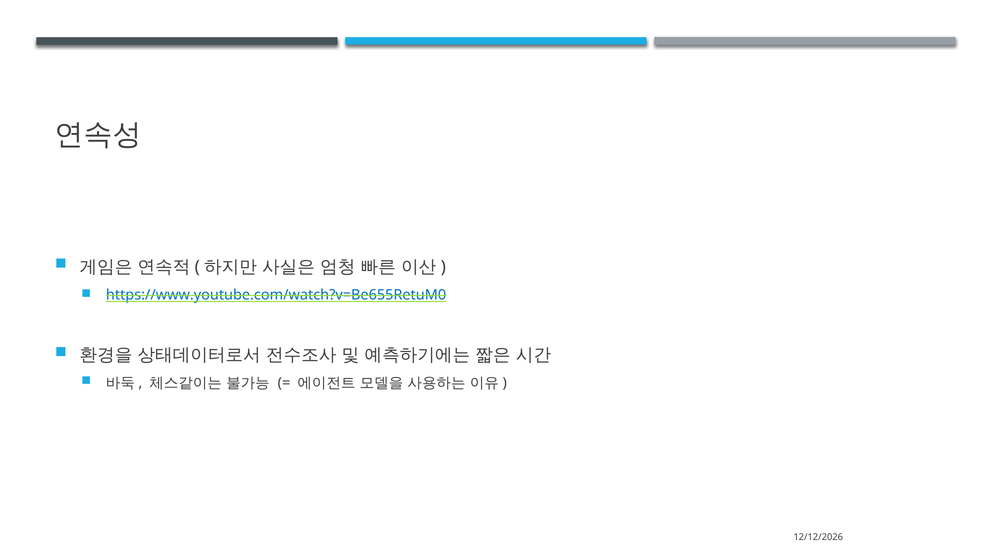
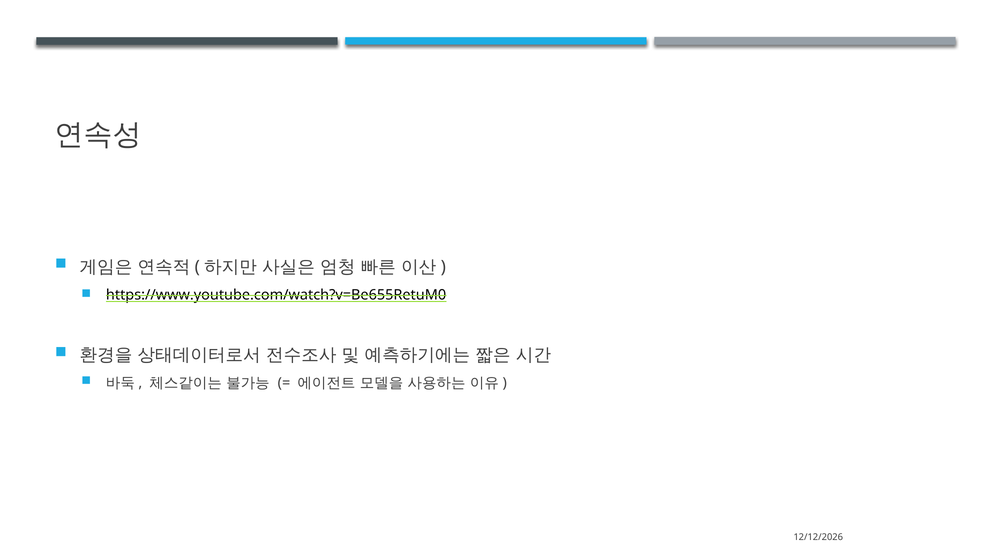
https://www.youtube.com/watch?v=Be655RetuM0 colour: blue -> black (276, 295)
